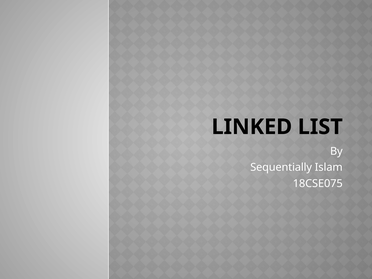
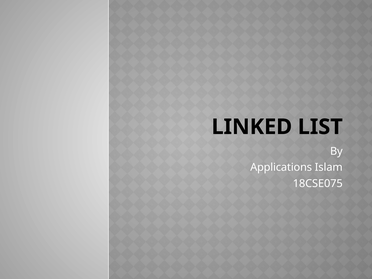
Sequentially: Sequentially -> Applications (281, 167)
